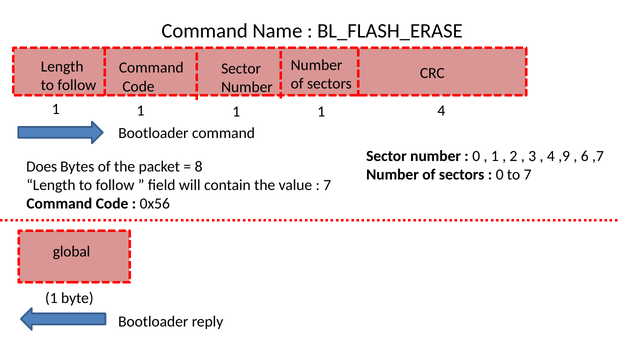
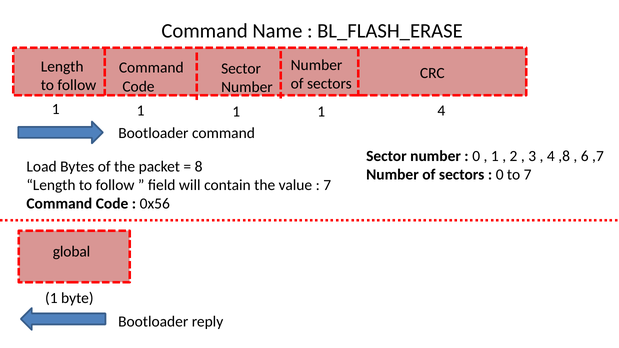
,9: ,9 -> ,8 (564, 156)
Does: Does -> Load (42, 167)
